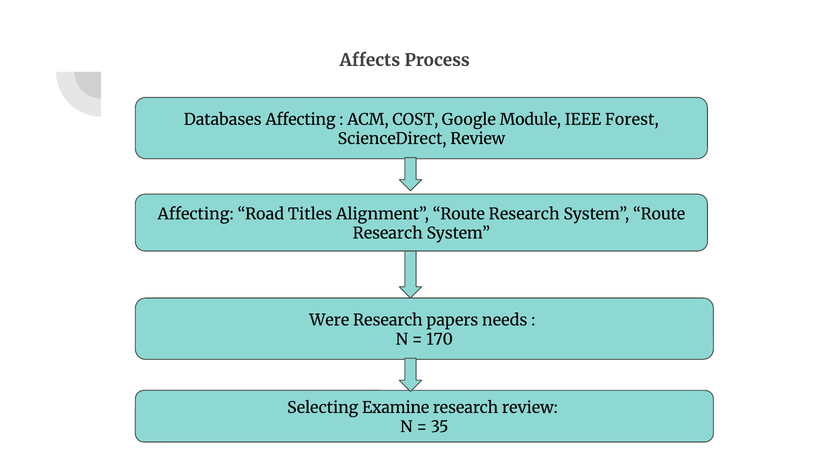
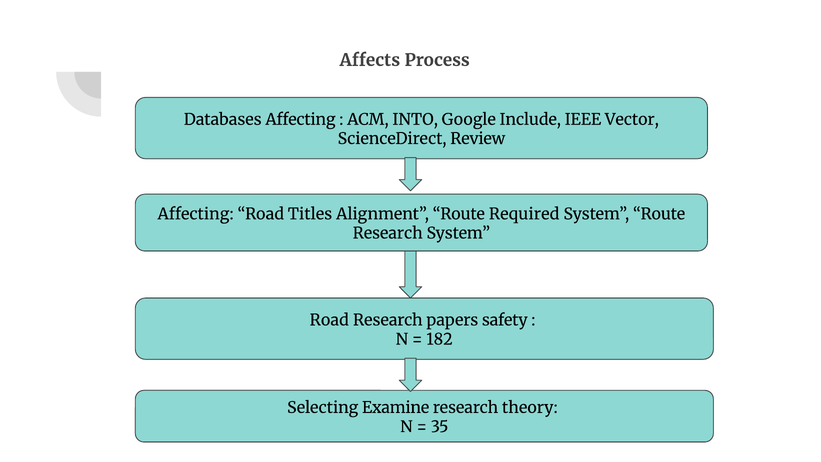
COST: COST -> INTO (415, 120)
Module: Module -> Include (530, 120)
Forest: Forest -> Vector (632, 120)
Alignment Route Research: Research -> Required (524, 214)
Were: Were -> Road (329, 320)
needs: needs -> safety (505, 320)
170: 170 -> 182 (440, 339)
research review: review -> theory (530, 408)
